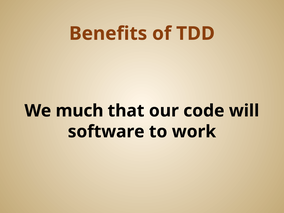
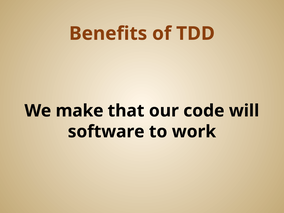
much: much -> make (80, 111)
